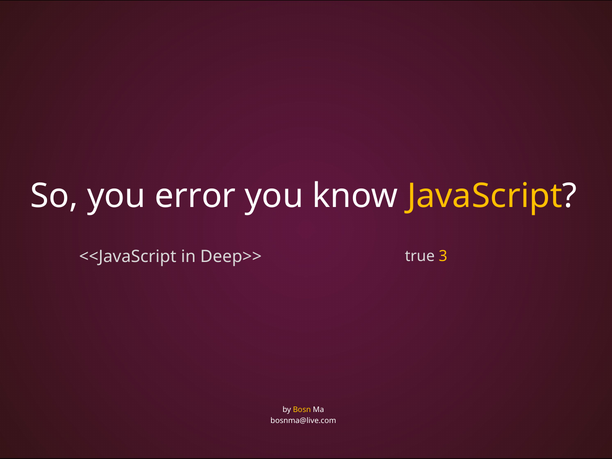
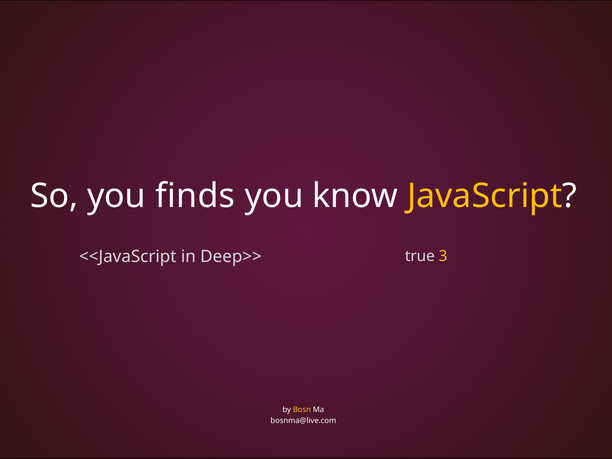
error: error -> finds (195, 196)
